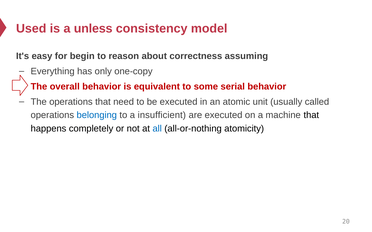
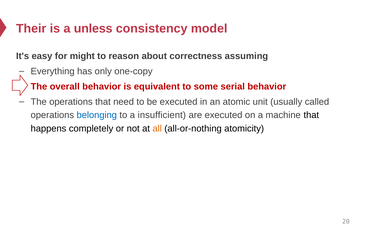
Used: Used -> Their (31, 28)
begin: begin -> might (82, 56)
all colour: blue -> orange (157, 129)
